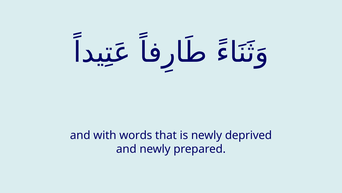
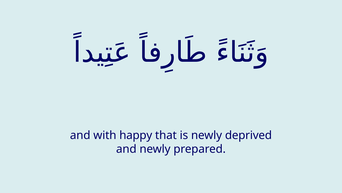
words: words -> happy (136, 135)
